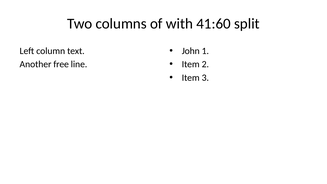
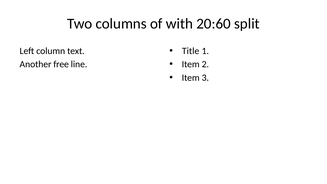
41:60: 41:60 -> 20:60 (214, 24)
John: John -> Title (191, 51)
